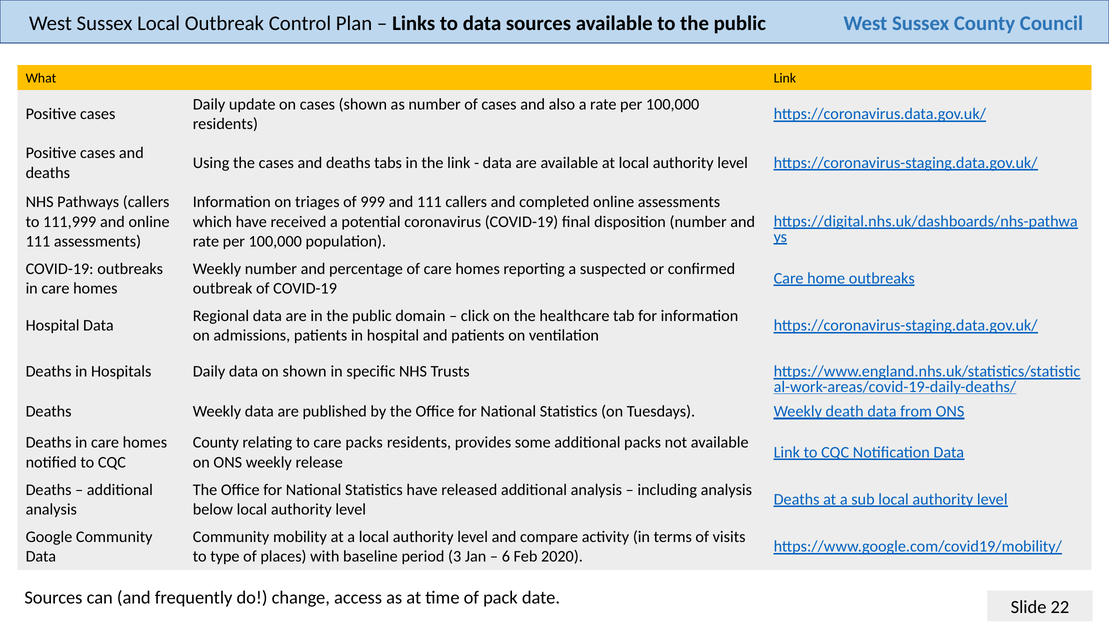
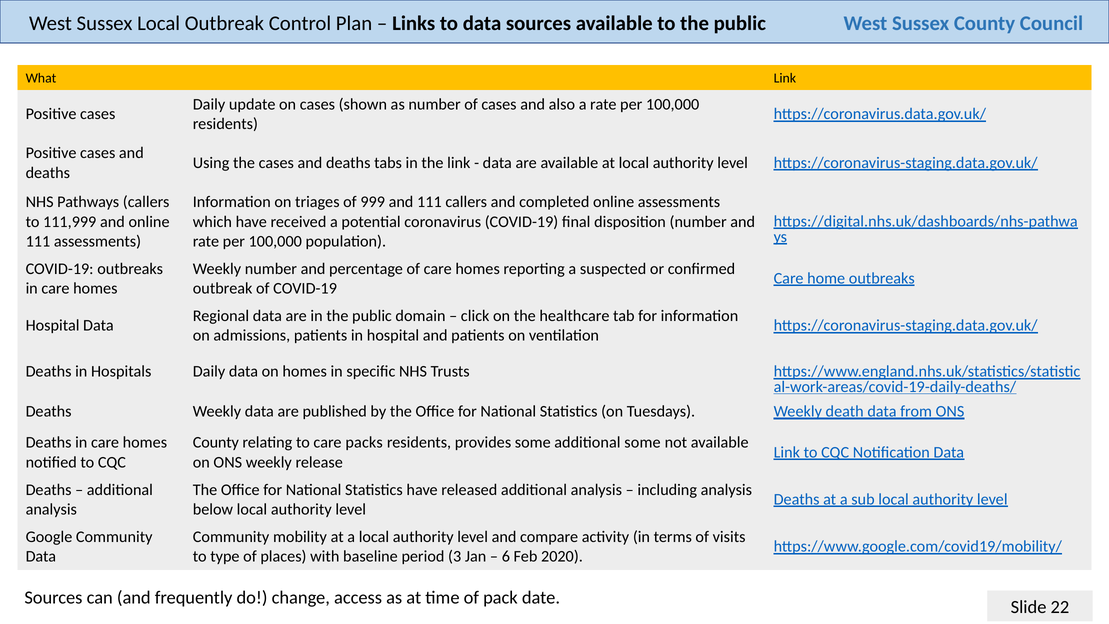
on shown: shown -> homes (305, 372)
additional packs: packs -> some (643, 442)
